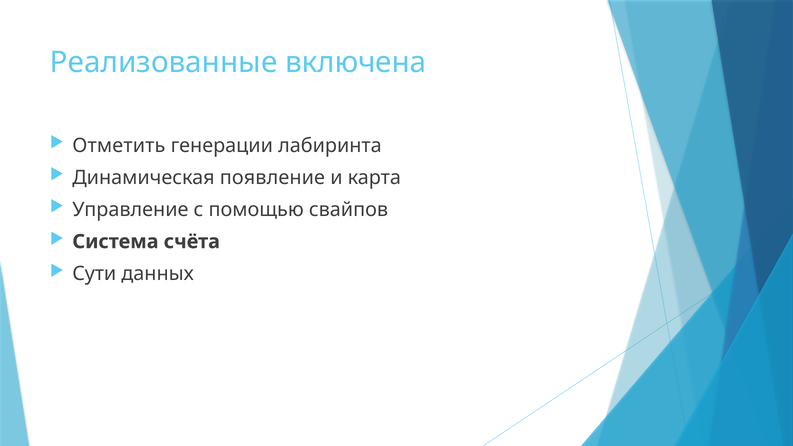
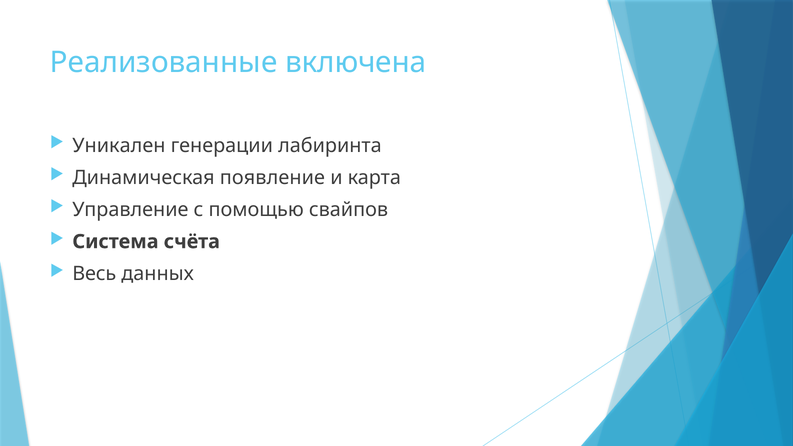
Отметить: Отметить -> Уникален (119, 146)
Сути: Сути -> Весь (94, 274)
